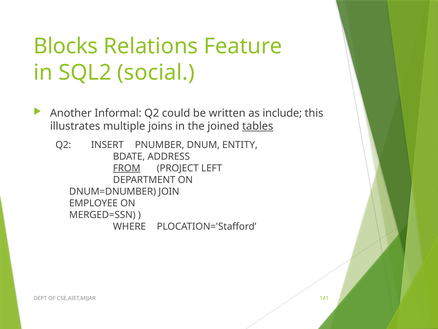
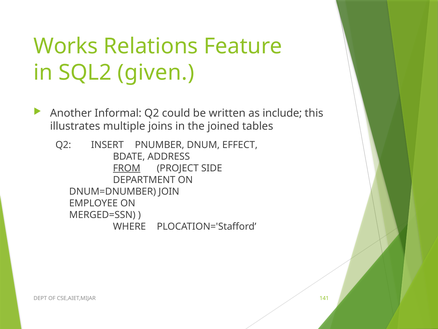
Blocks: Blocks -> Works (66, 46)
social: social -> given (156, 72)
tables underline: present -> none (258, 126)
ENTITY: ENTITY -> EFFECT (240, 145)
LEFT: LEFT -> SIDE (212, 168)
